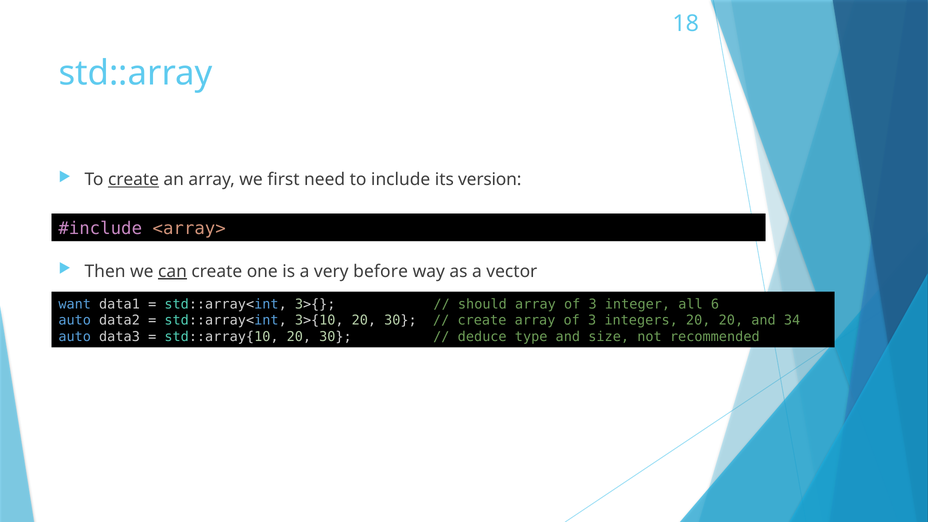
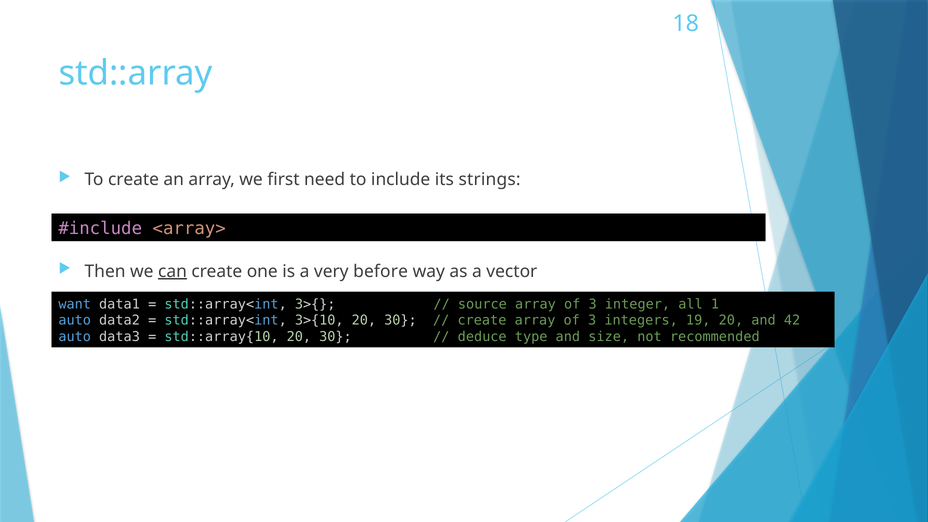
create underline: present -> none (133, 180)
version: version -> strings (490, 180)
should: should -> source (482, 304)
6: 6 -> 1 (715, 304)
integers 20: 20 -> 19 (698, 320)
34: 34 -> 42 (792, 320)
